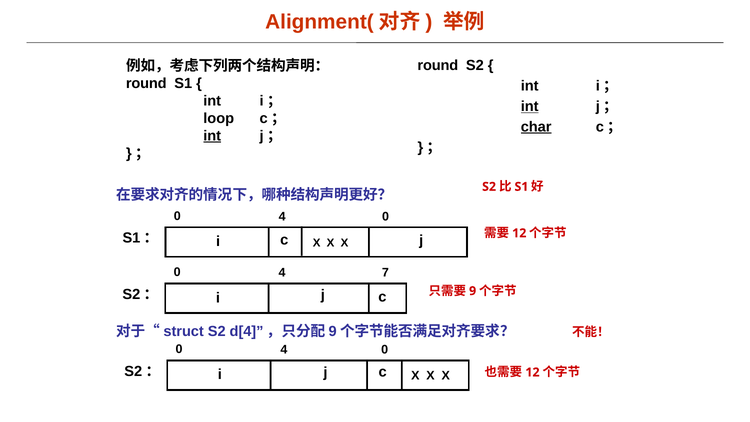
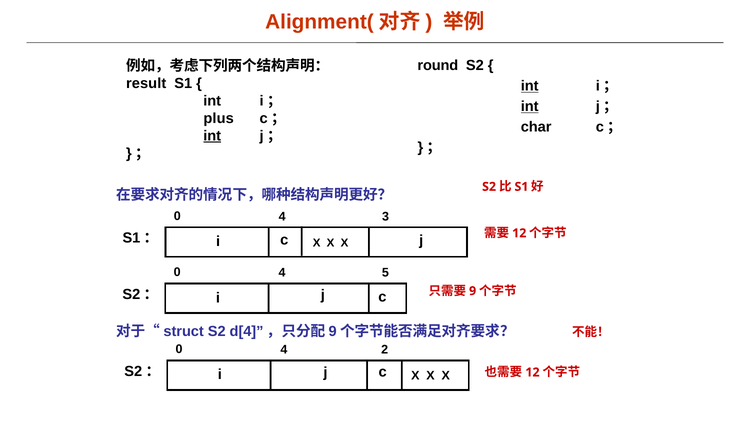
round: round -> result (146, 83)
int underline: none -> present (530, 86)
loop: loop -> plus (219, 118)
char underline: present -> none (536, 127)
0: 0 -> 3 (386, 216)
7: 7 -> 5 (385, 273)
0: 0 -> 2 (385, 350)
